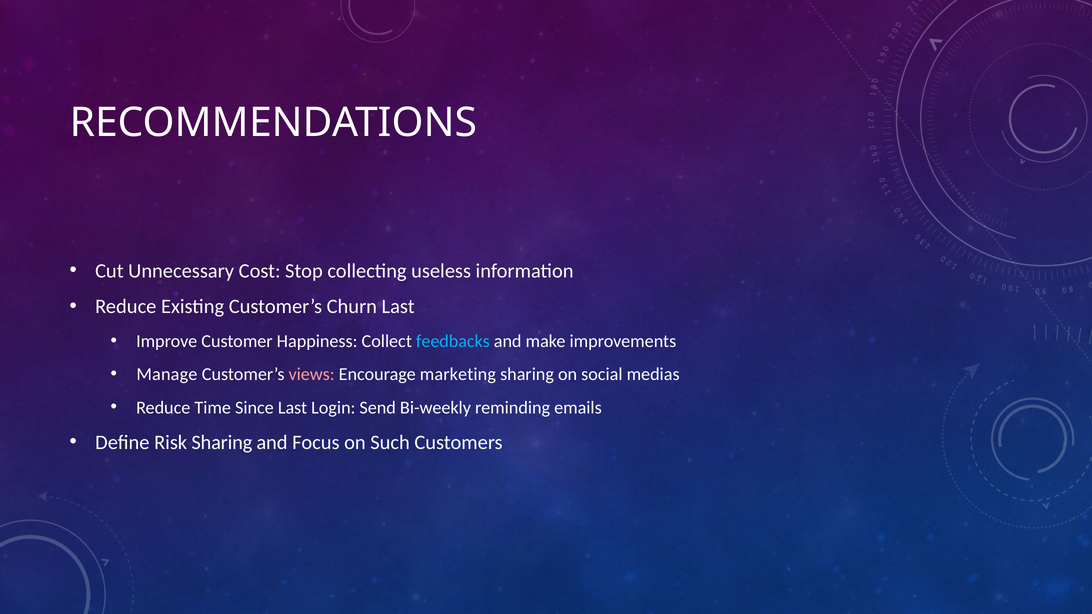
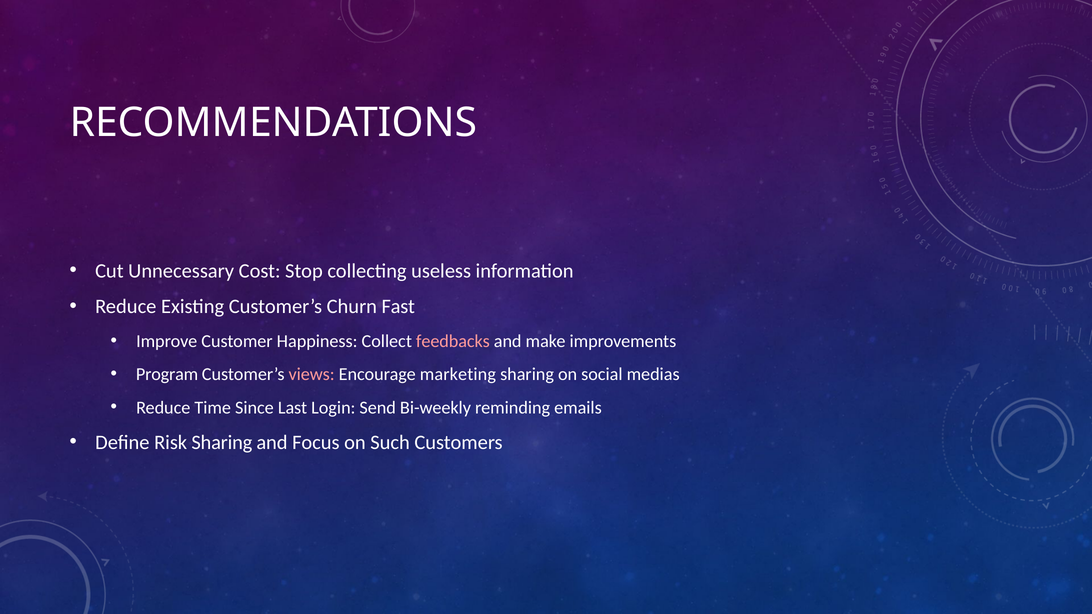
Churn Last: Last -> Fast (398, 307)
feedbacks colour: light blue -> pink (453, 341)
Manage: Manage -> Program (167, 374)
